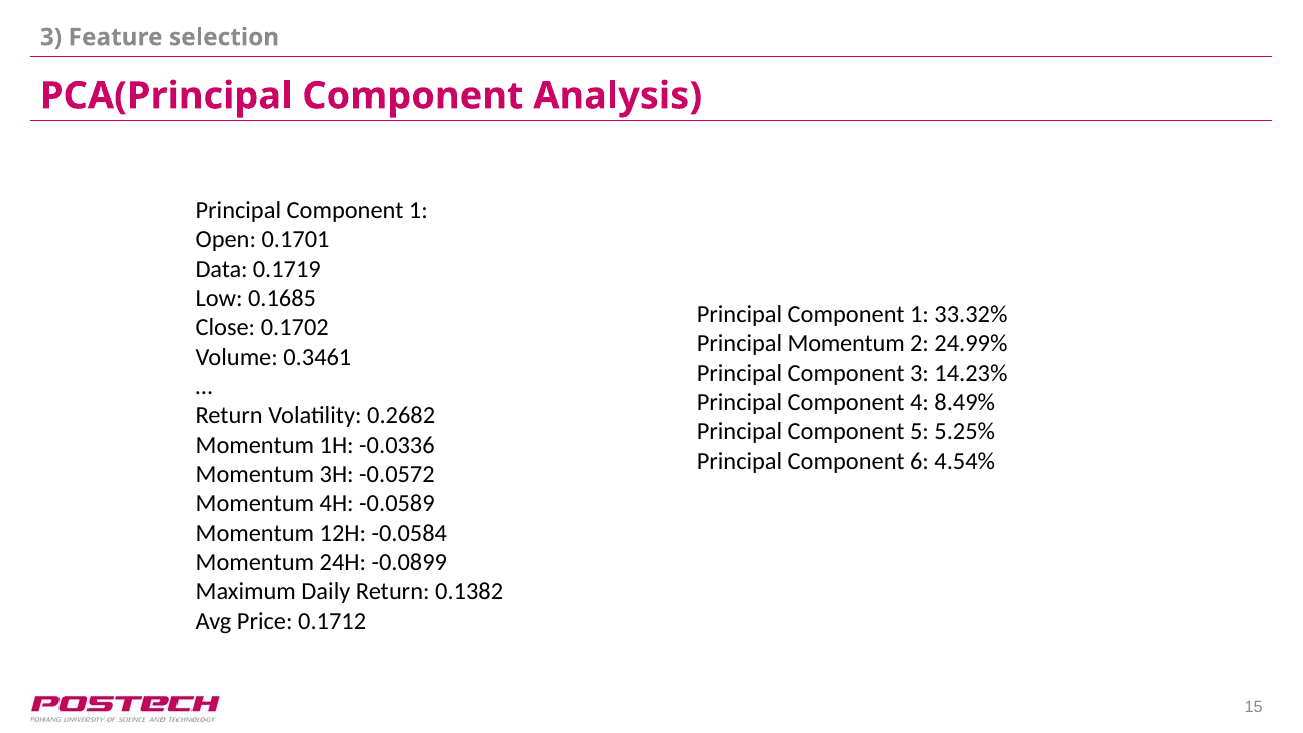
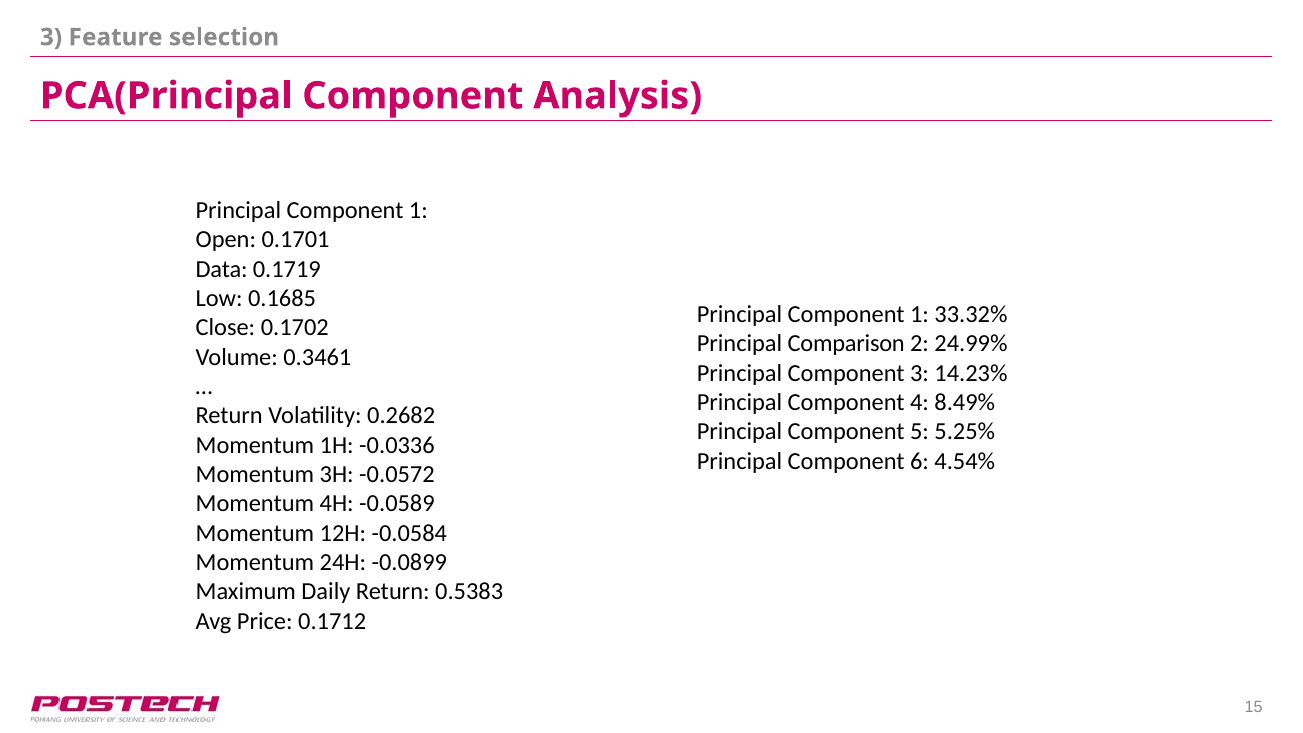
Principal Momentum: Momentum -> Comparison (846, 344)
0.1382: 0.1382 -> 0.5383 (469, 592)
